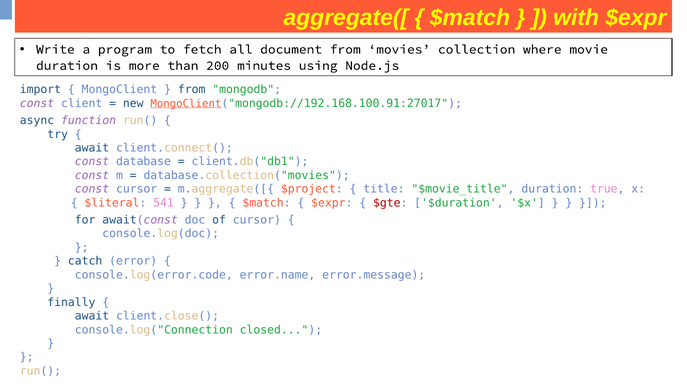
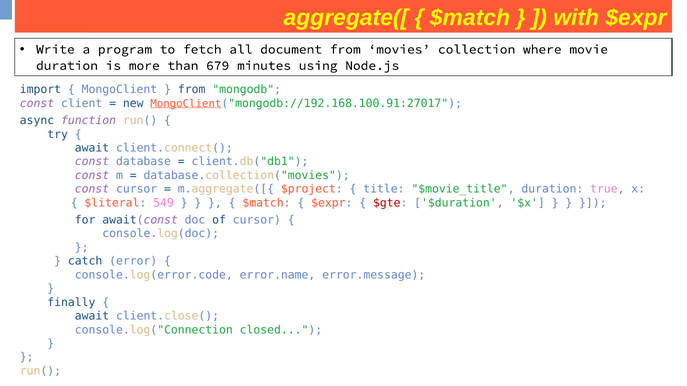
200: 200 -> 679 (218, 66)
541: 541 -> 549 (163, 203)
